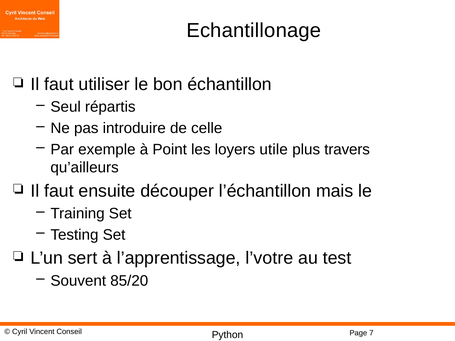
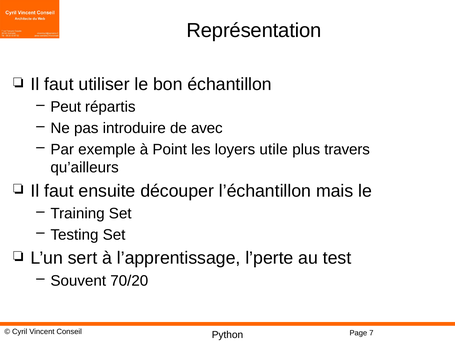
Echantillonage: Echantillonage -> Représentation (254, 30)
Seul: Seul -> Peut (66, 107)
celle: celle -> avec (207, 128)
l’votre: l’votre -> l’perte (269, 258)
85/20: 85/20 -> 70/20 (129, 281)
